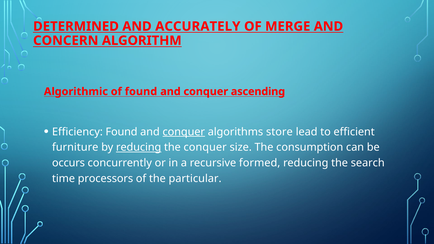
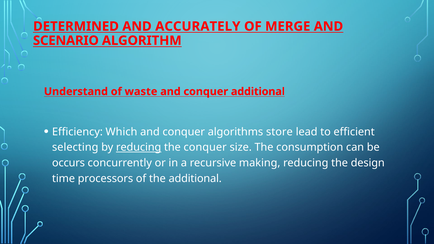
CONCERN: CONCERN -> SCENARIO (66, 41)
Algorithmic: Algorithmic -> Understand (76, 92)
of found: found -> waste (141, 92)
conquer ascending: ascending -> additional (258, 92)
Efficiency Found: Found -> Which (121, 132)
conquer underline: present -> none (184, 132)
furniture: furniture -> selecting (75, 147)
formed: formed -> making (260, 163)
search: search -> design (368, 163)
the particular: particular -> additional (195, 179)
